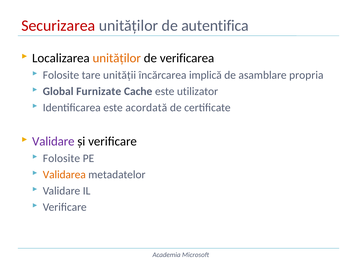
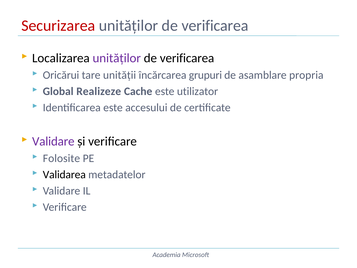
autentifica: autentifica -> verificarea (215, 26)
unităților colour: orange -> purple (117, 58)
Folosite: Folosite -> Oricărui (61, 75)
implică: implică -> grupuri (205, 75)
Furnizate: Furnizate -> Realizeze (99, 91)
acordată: acordată -> accesului (146, 107)
Validarea colour: orange -> black (64, 174)
